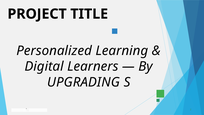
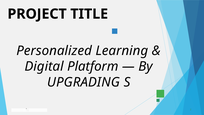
Learners: Learners -> Platform (93, 66)
